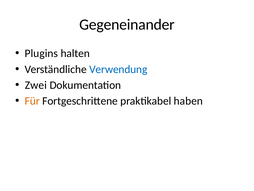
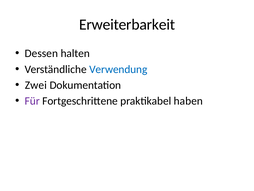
Gegeneinander: Gegeneinander -> Erweiterbarkeit (127, 25)
Plugins: Plugins -> Dessen (41, 53)
Für colour: orange -> purple (32, 101)
